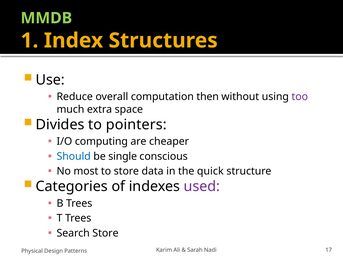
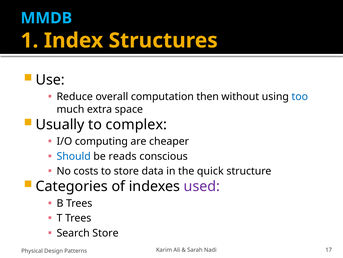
MMDB colour: light green -> light blue (46, 18)
too colour: purple -> blue (300, 96)
Divides: Divides -> Usually (60, 124)
pointers: pointers -> complex (136, 124)
single: single -> reads (123, 156)
most: most -> costs (86, 171)
